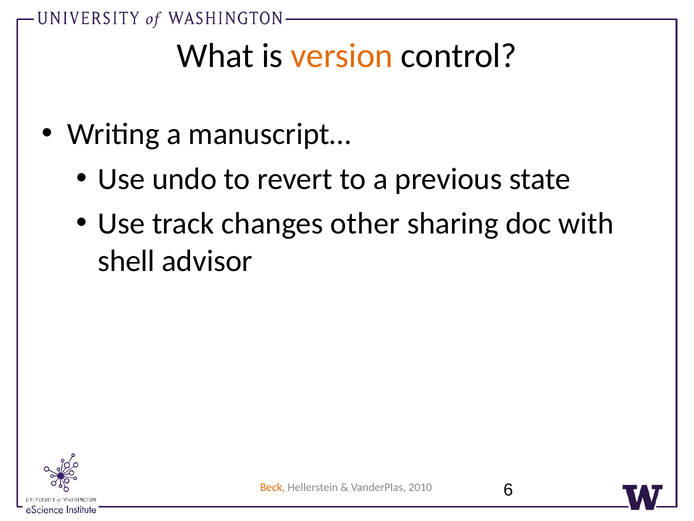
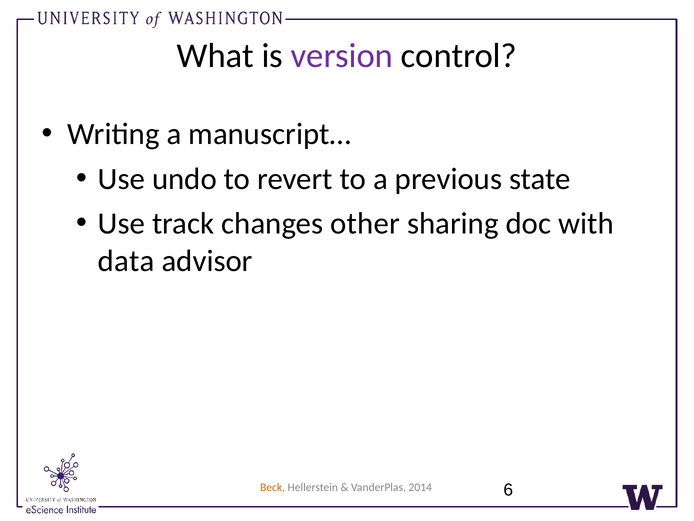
version colour: orange -> purple (342, 56)
shell: shell -> data (126, 261)
2010: 2010 -> 2014 (420, 487)
